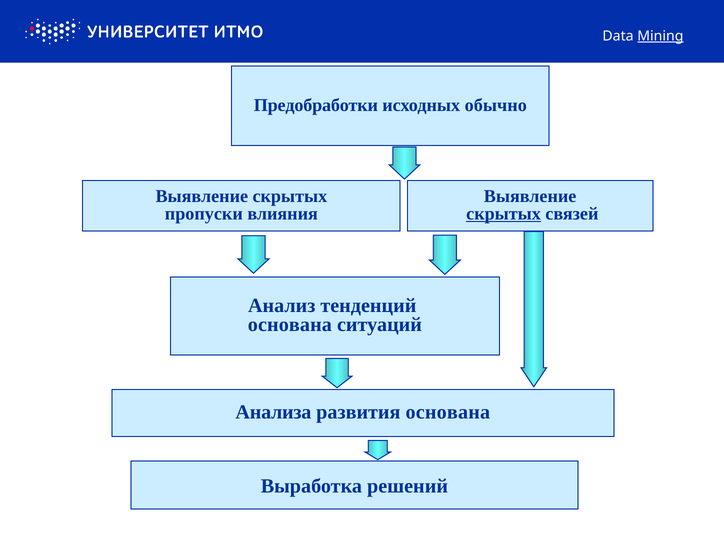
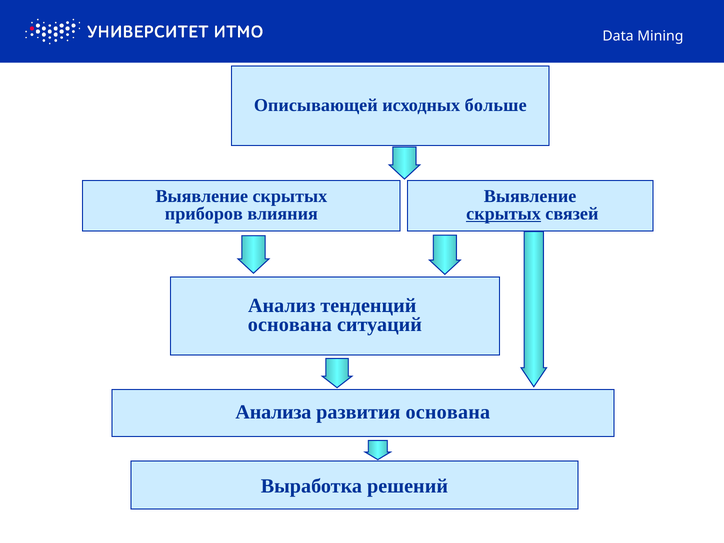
Mining underline: present -> none (660, 36)
Предобработки: Предобработки -> Описывающей (316, 105)
обычно: обычно -> больше (496, 105)
пропуски: пропуски -> приборов (204, 214)
